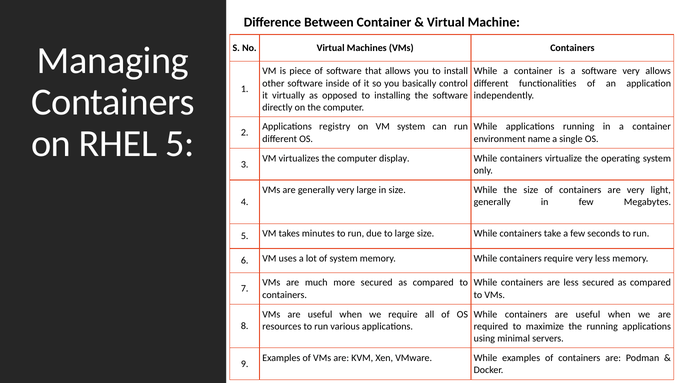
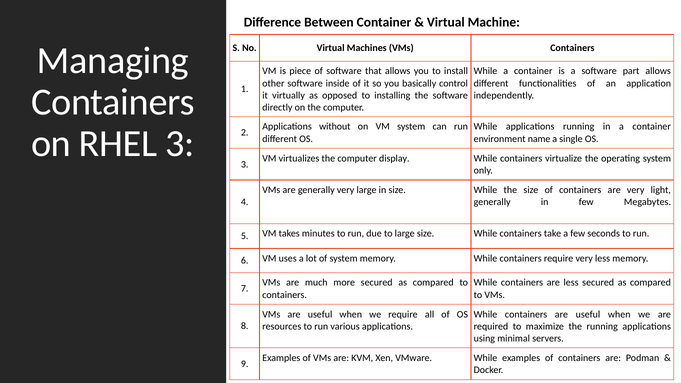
software very: very -> part (631, 71)
registry: registry -> without (335, 127)
RHEL 5: 5 -> 3 (180, 144)
